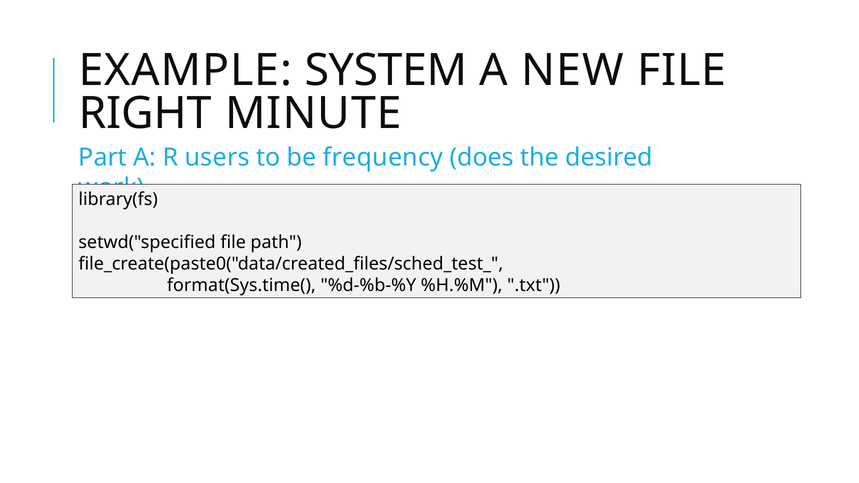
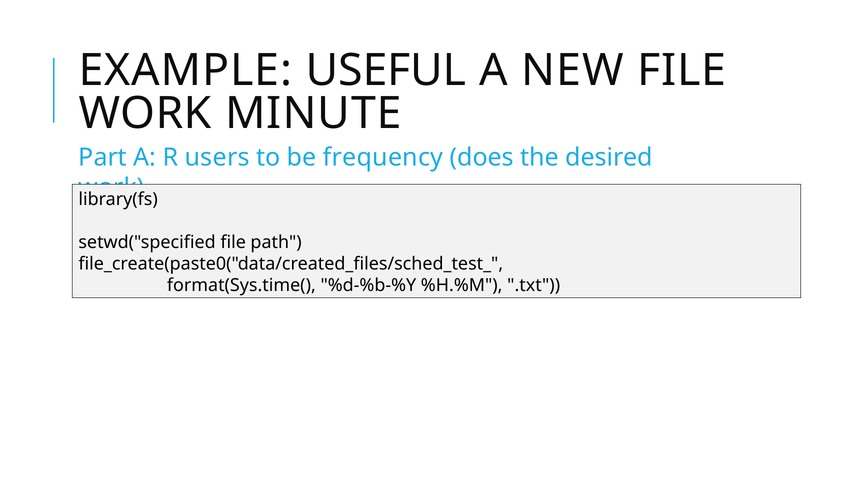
SYSTEM: SYSTEM -> USEFUL (386, 71)
RIGHT: RIGHT -> WORK (145, 114)
